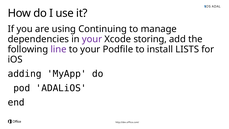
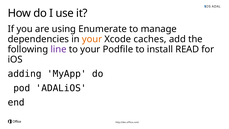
Continuing: Continuing -> Enumerate (103, 29)
your colour: purple -> orange (92, 39)
storing: storing -> caches (150, 39)
LISTS: LISTS -> READ (187, 49)
